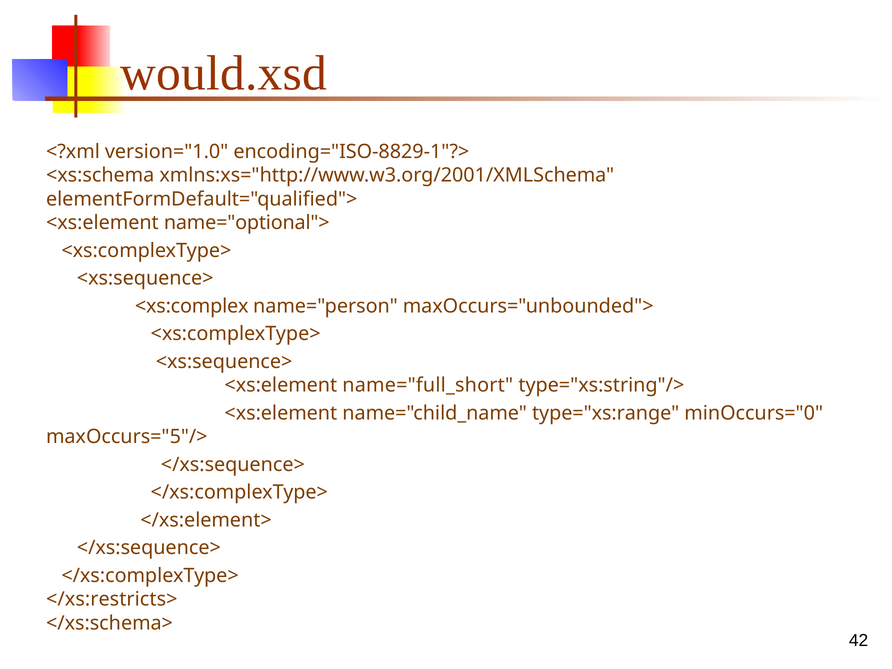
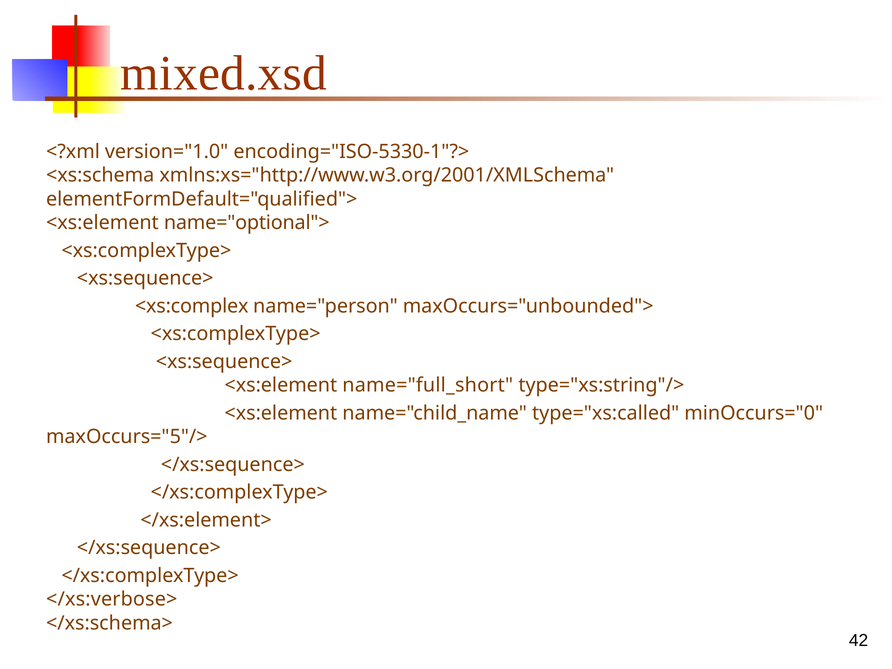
would.xsd: would.xsd -> mixed.xsd (224, 73)
encoding="ISO-8829-1"?>: encoding="ISO-8829-1"?> -> encoding="ISO-5330-1"?> (351, 152)
type="xs:range: type="xs:range -> type="xs:called (606, 413)
</xs:restricts>: </xs:restricts> -> </xs:verbose> (112, 599)
